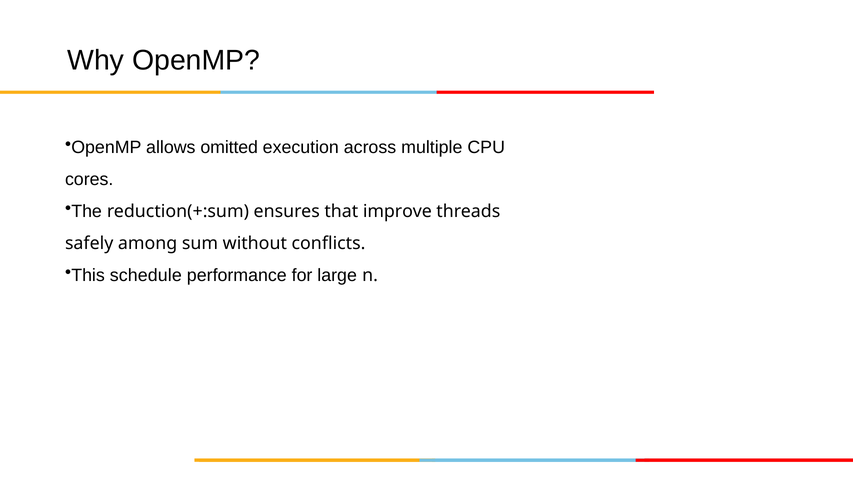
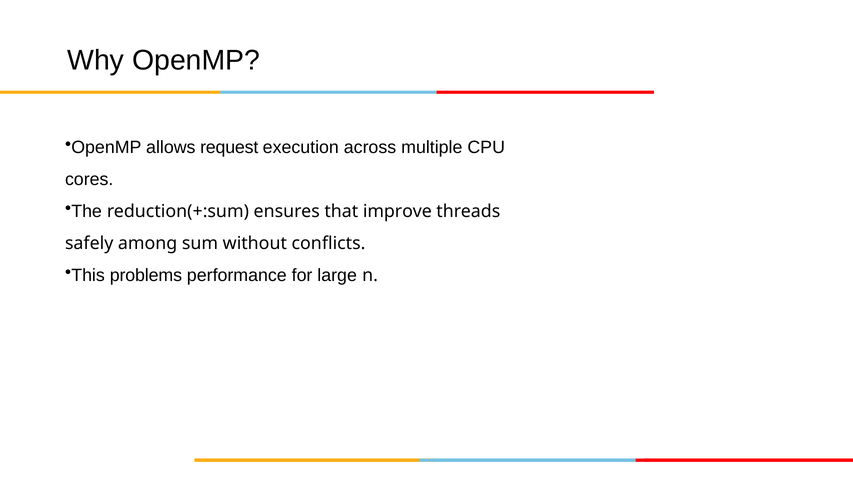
omitted: omitted -> request (229, 147)
schedule: schedule -> problems (146, 275)
